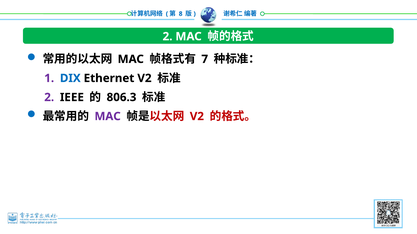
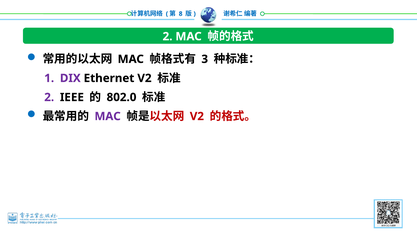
7: 7 -> 3 (205, 59)
DIX colour: blue -> purple (70, 78)
806.3: 806.3 -> 802.0 (122, 98)
